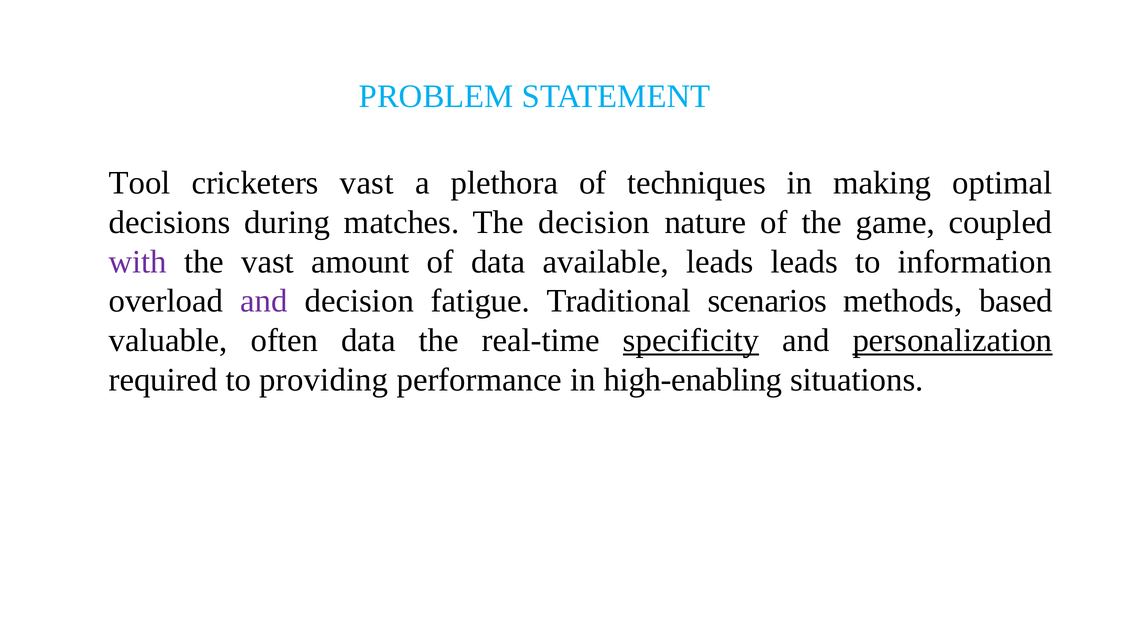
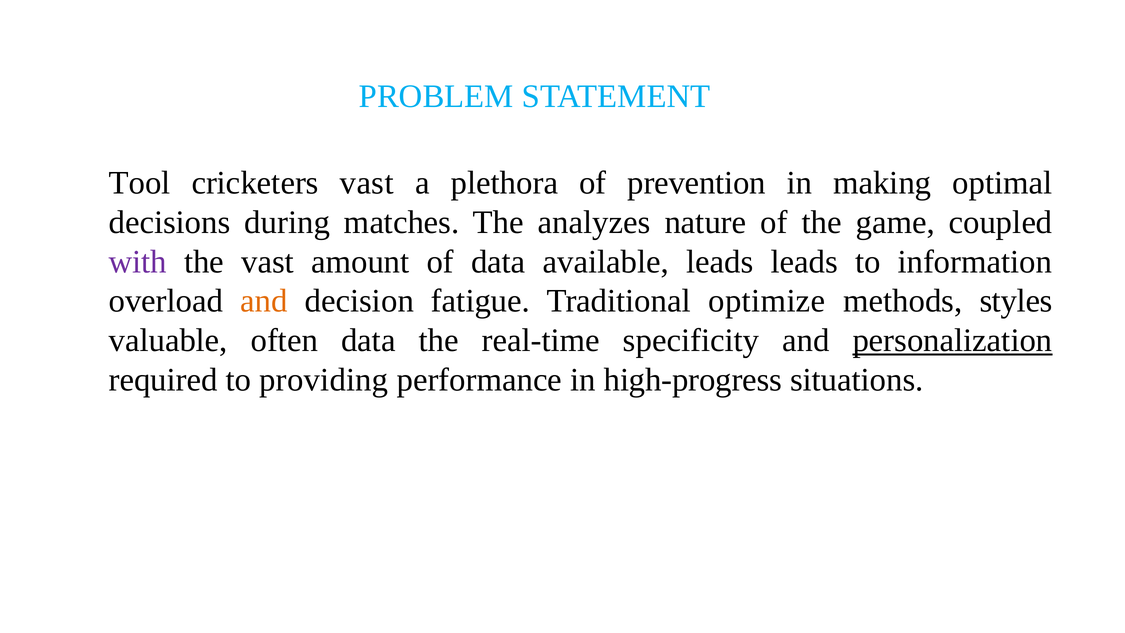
techniques: techniques -> prevention (697, 183)
The decision: decision -> analyzes (594, 222)
and colour: purple -> orange (264, 301)
scenarios: scenarios -> optimize (767, 301)
based: based -> styles (1016, 301)
specificity underline: present -> none (691, 340)
high-enabling: high-enabling -> high-progress (693, 380)
